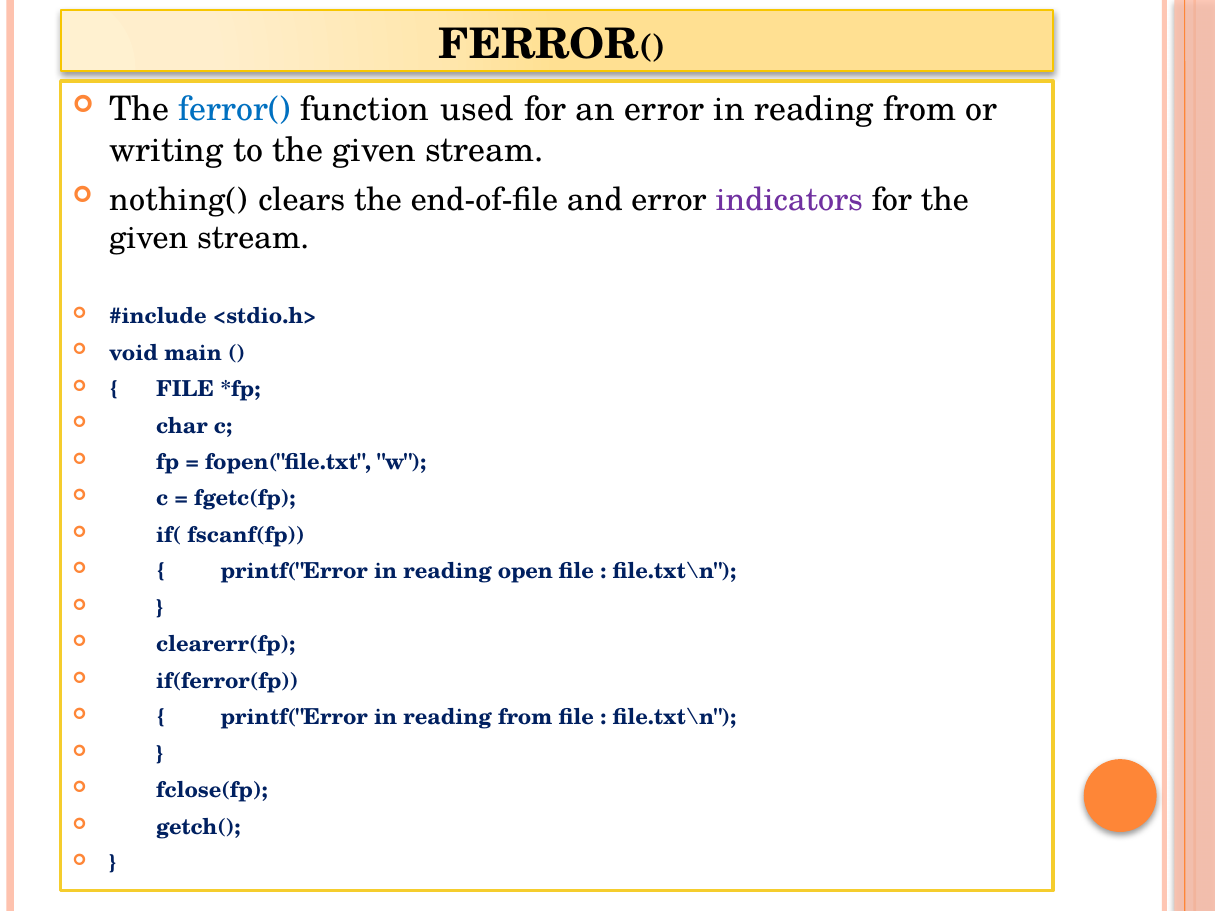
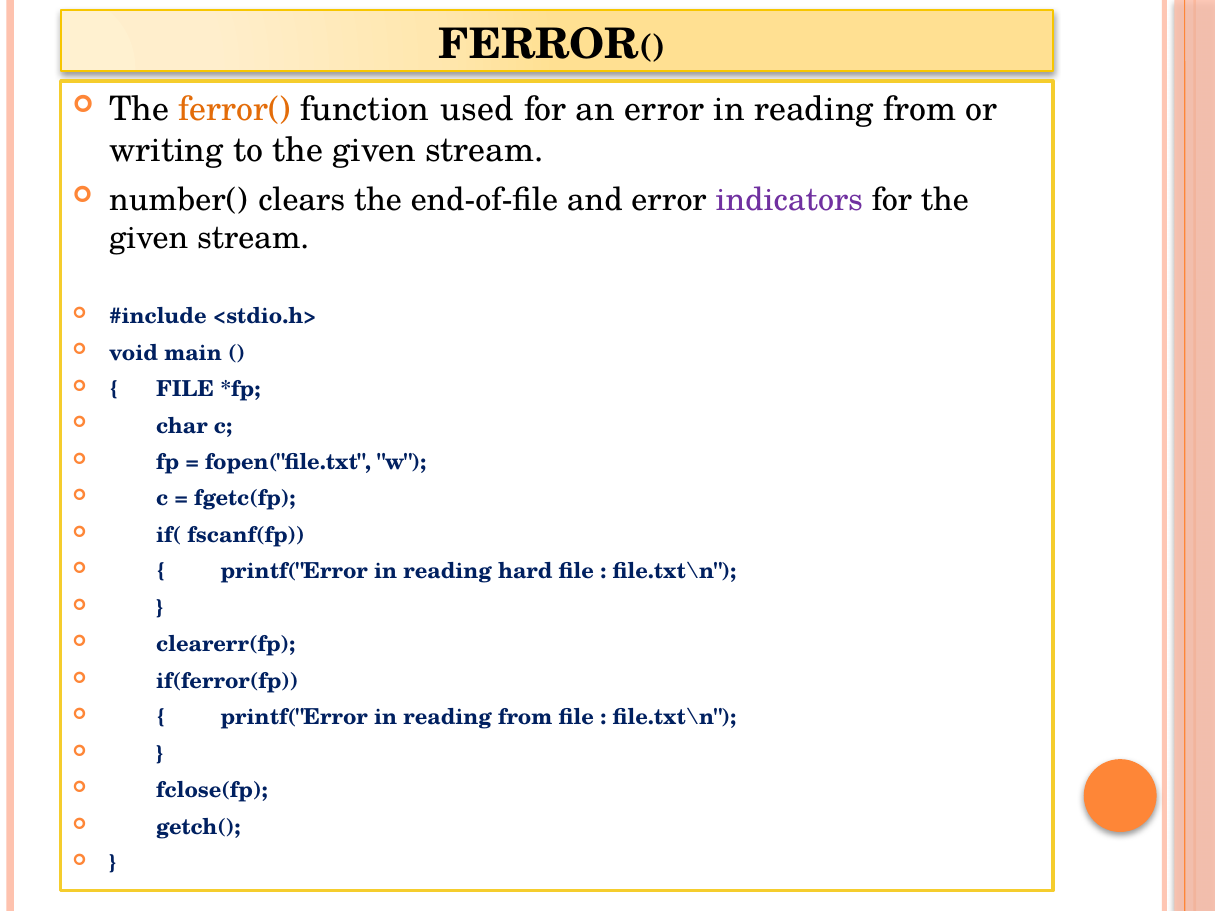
ferror( colour: blue -> orange (235, 110)
nothing(: nothing( -> number( (178, 200)
open: open -> hard (525, 572)
